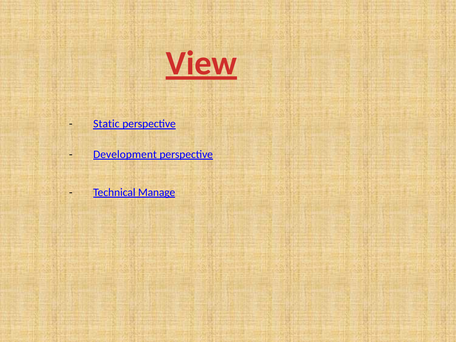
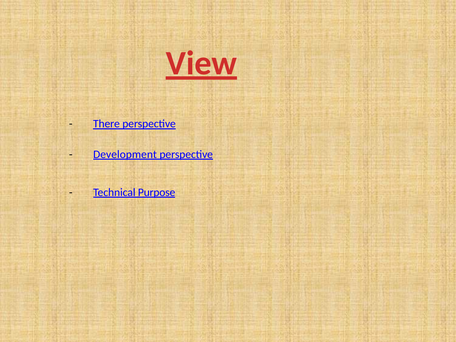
Static: Static -> There (106, 124)
Manage: Manage -> Purpose (157, 192)
